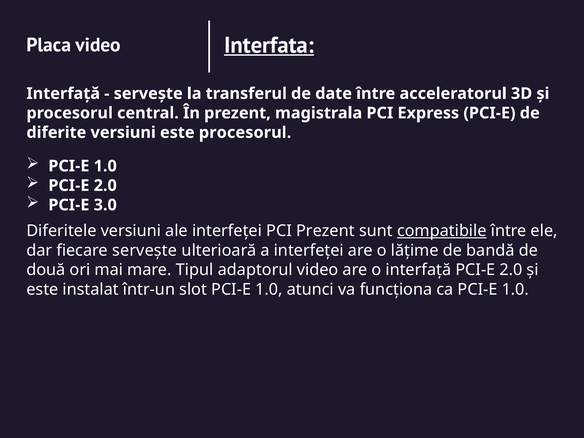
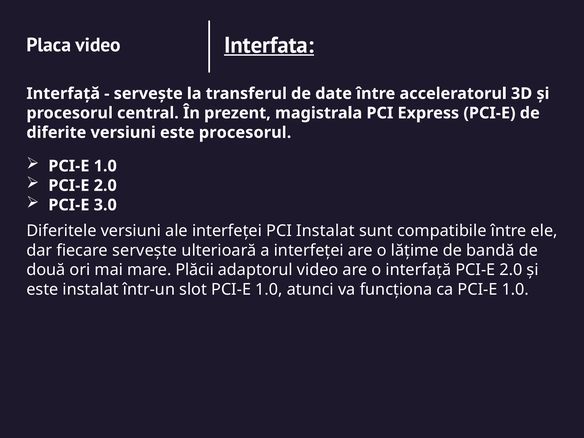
PCI Prezent: Prezent -> Instalat (325, 231)
compatibile underline: present -> none (442, 231)
Tipul: Tipul -> Plăcii (195, 270)
